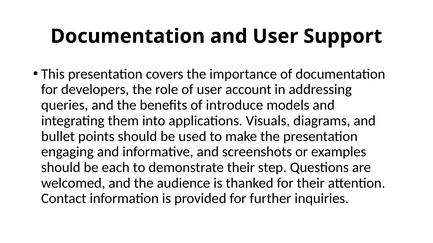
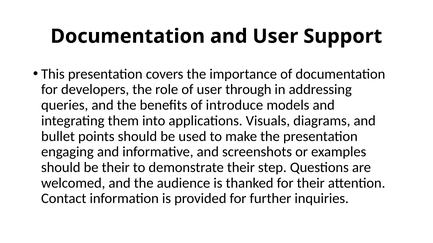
account: account -> through (248, 90)
be each: each -> their (116, 168)
